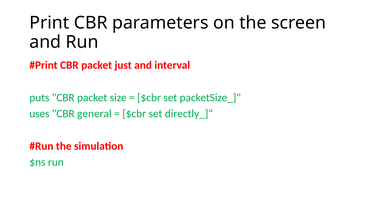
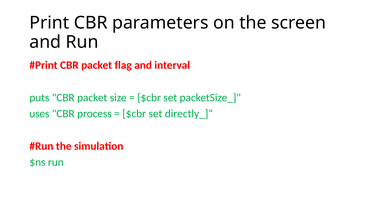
just: just -> flag (123, 65)
general: general -> process (94, 114)
